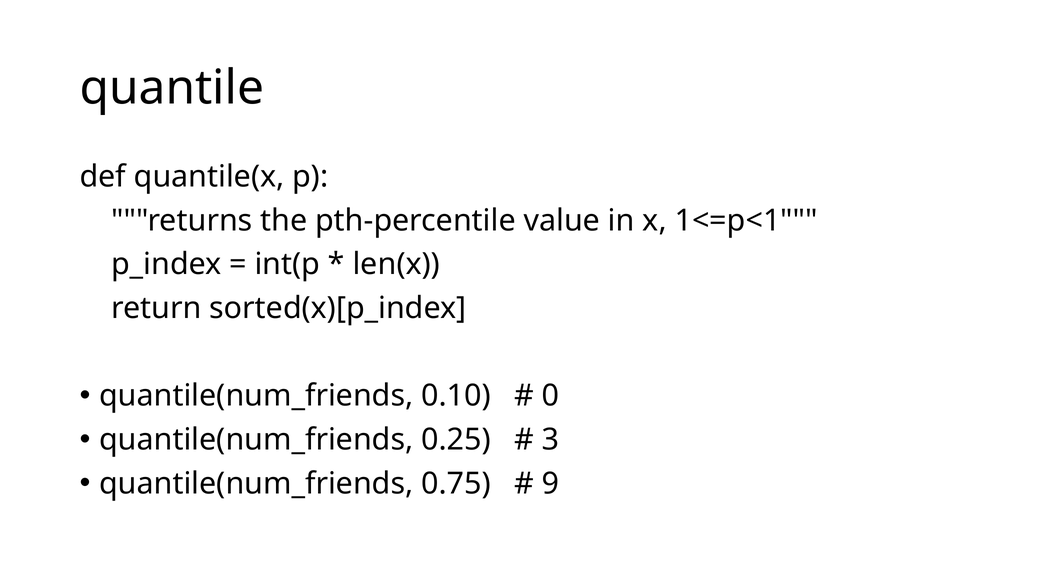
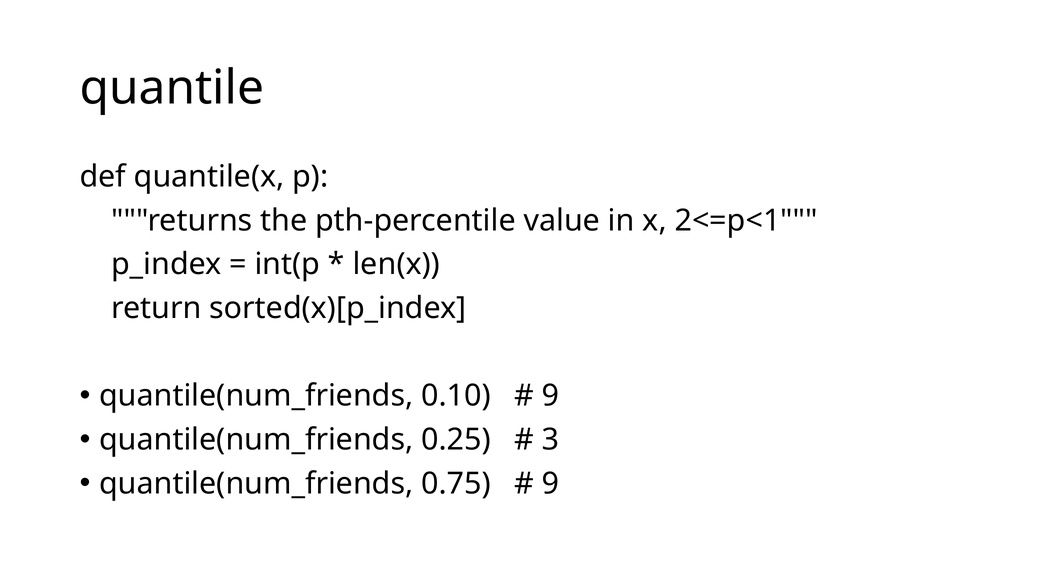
1<=p<1: 1<=p<1 -> 2<=p<1 (746, 220)
0: 0 -> 9 (551, 396)
